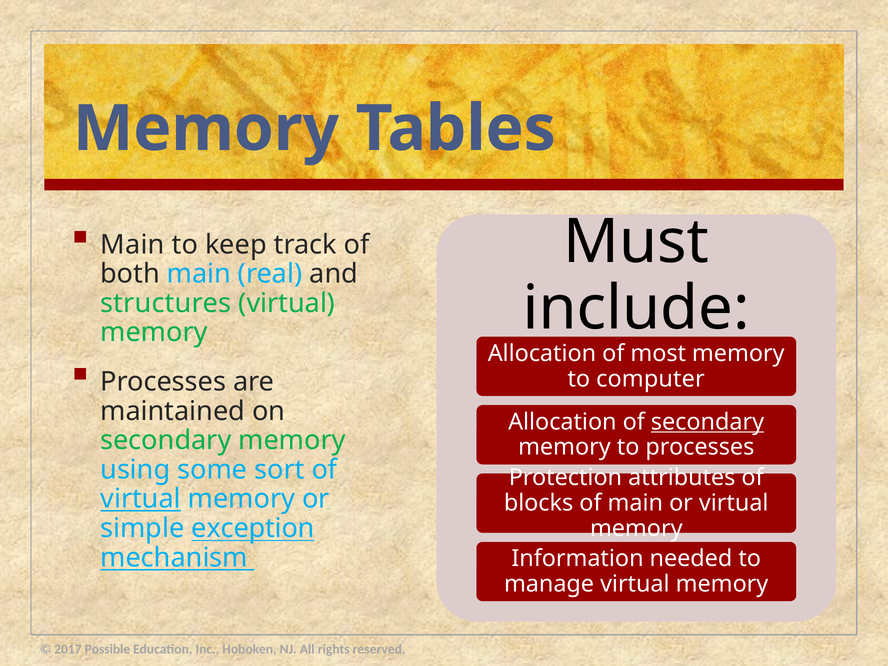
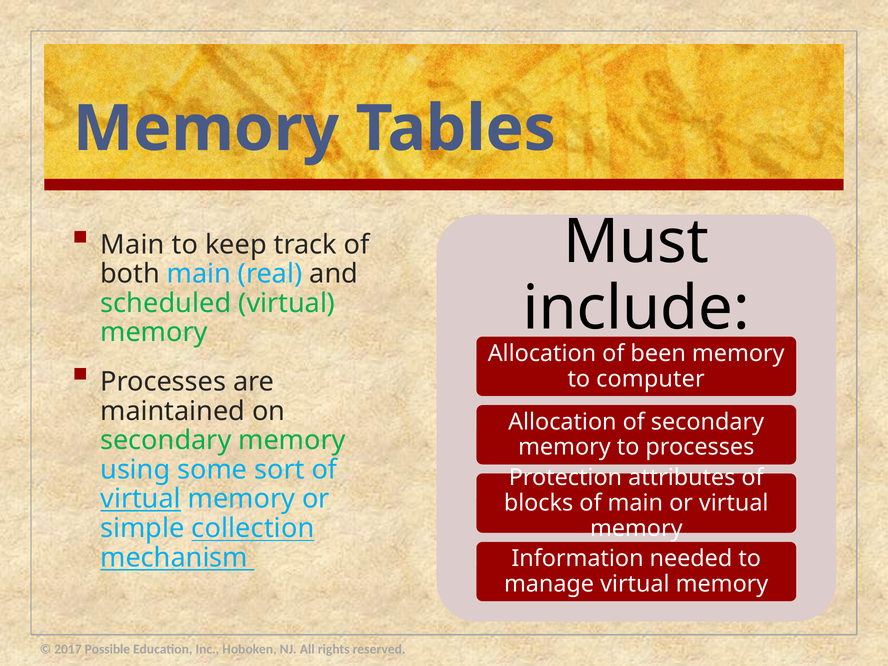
structures: structures -> scheduled (166, 303)
most: most -> been (658, 353)
secondary underline: present -> none (707, 422)
exception: exception -> collection (253, 528)
